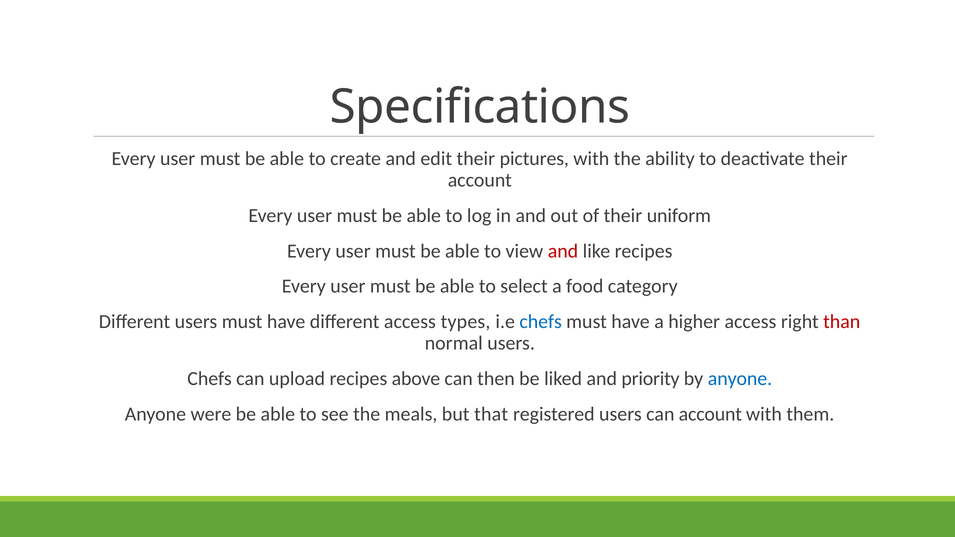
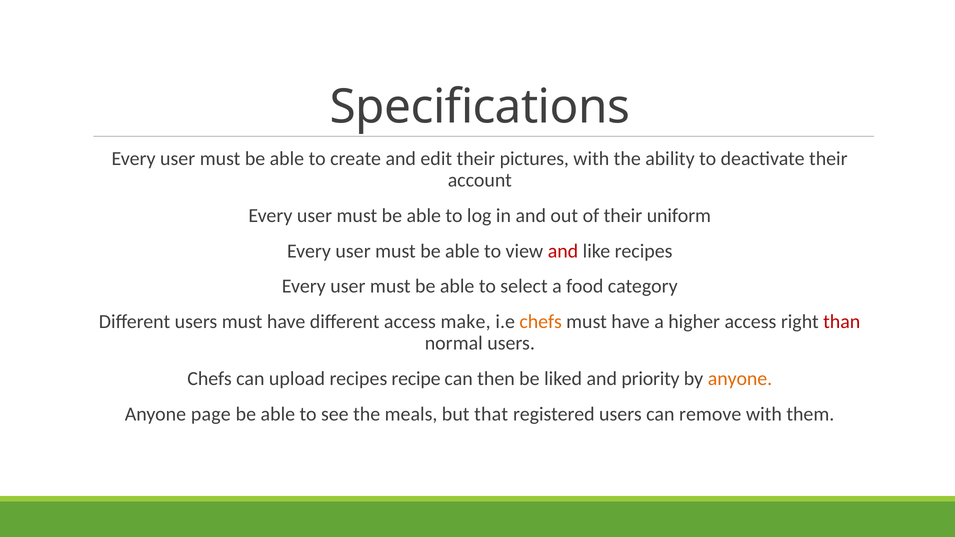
types: types -> make (466, 322)
chefs colour: blue -> orange (541, 322)
above: above -> recipe (416, 379)
anyone colour: blue -> orange (740, 379)
were: were -> page (211, 414)
can account: account -> remove (710, 414)
